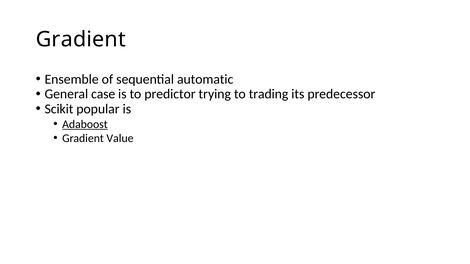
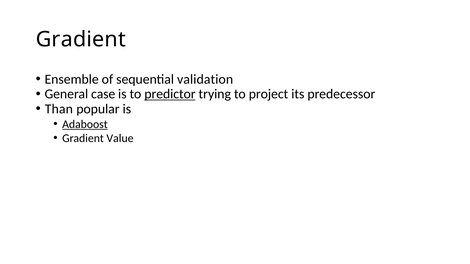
automatic: automatic -> validation (205, 79)
predictor underline: none -> present (170, 94)
trading: trading -> project (269, 94)
Scikit: Scikit -> Than (59, 109)
